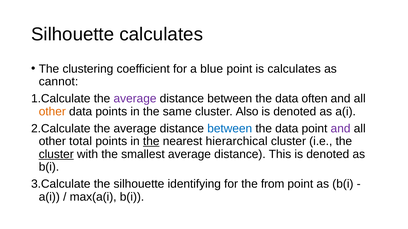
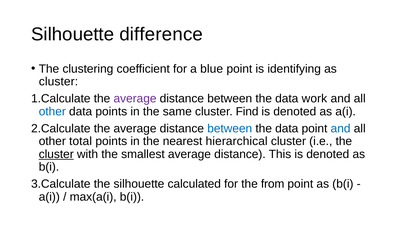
Silhouette calculates: calculates -> difference (161, 34)
is calculates: calculates -> identifying (294, 69)
cannot: cannot -> cluster (58, 82)
often: often -> work (314, 99)
other colour: orange -> blue (52, 112)
Also: Also -> Find (247, 112)
and colour: purple -> blue (341, 129)
the underline: present -> none (151, 142)
identifying: identifying -> calculated (194, 184)
